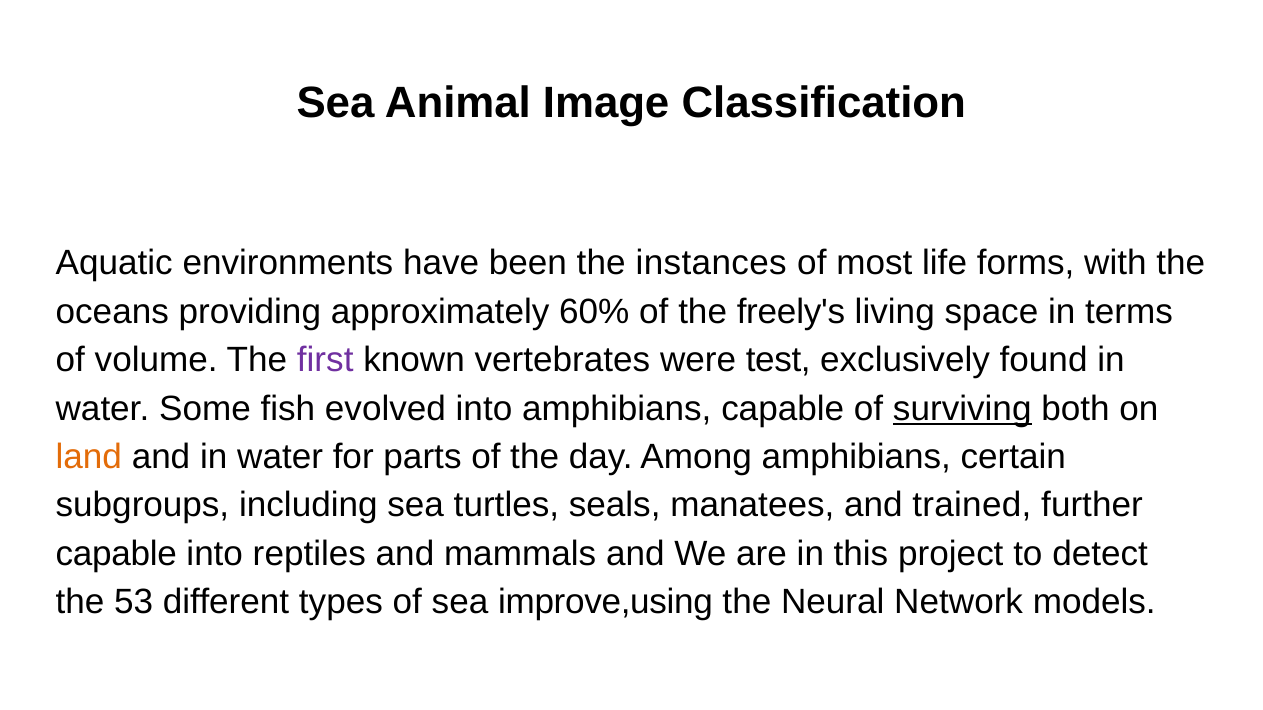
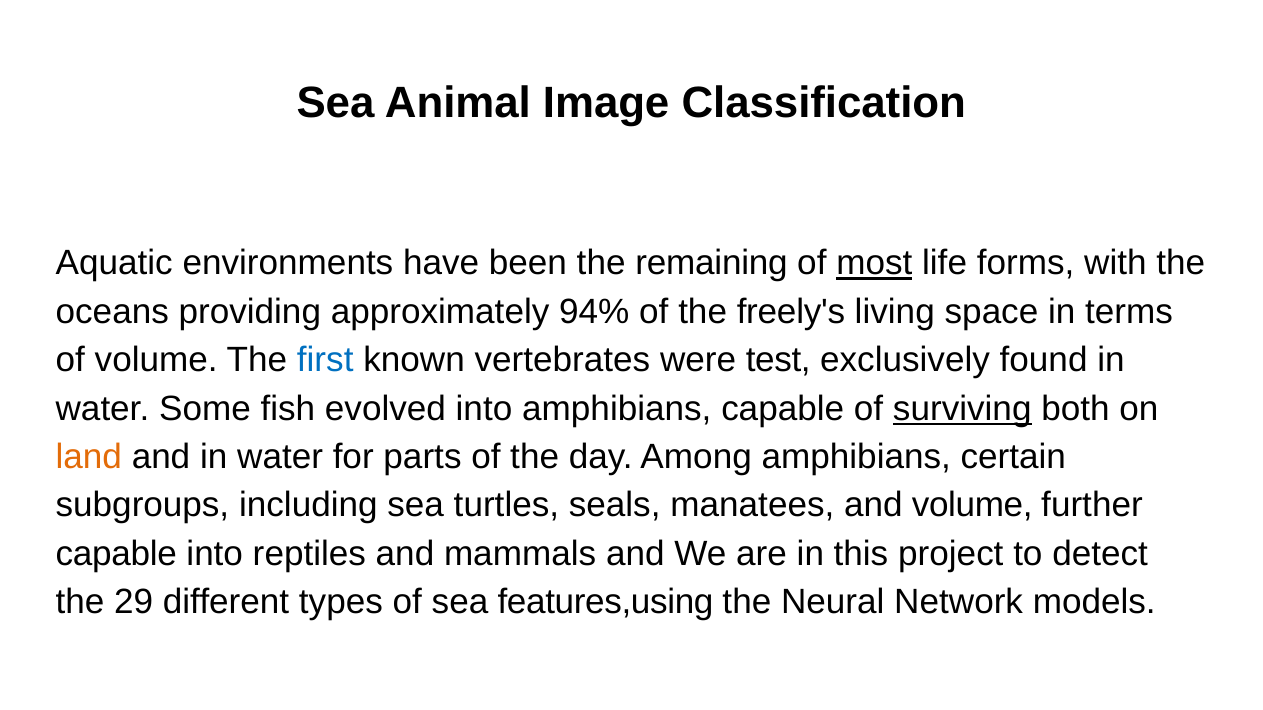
instances: instances -> remaining (712, 264)
most underline: none -> present (874, 264)
60%: 60% -> 94% (594, 312)
first colour: purple -> blue (325, 360)
and trained: trained -> volume (972, 506)
53: 53 -> 29 (134, 603)
improve,using: improve,using -> features,using (606, 603)
